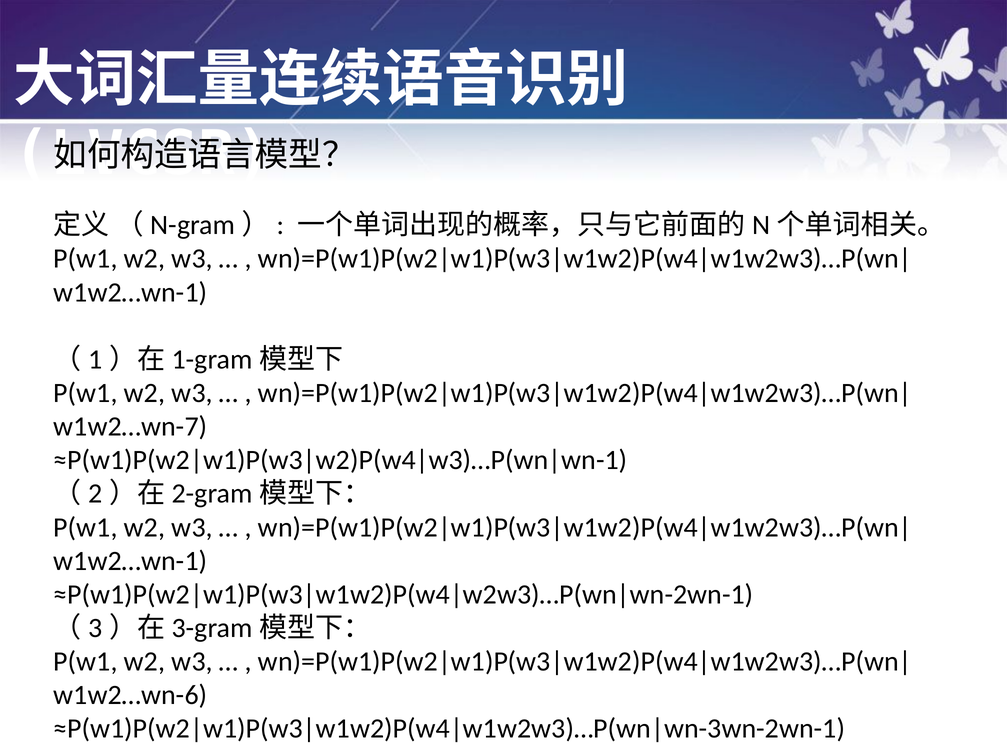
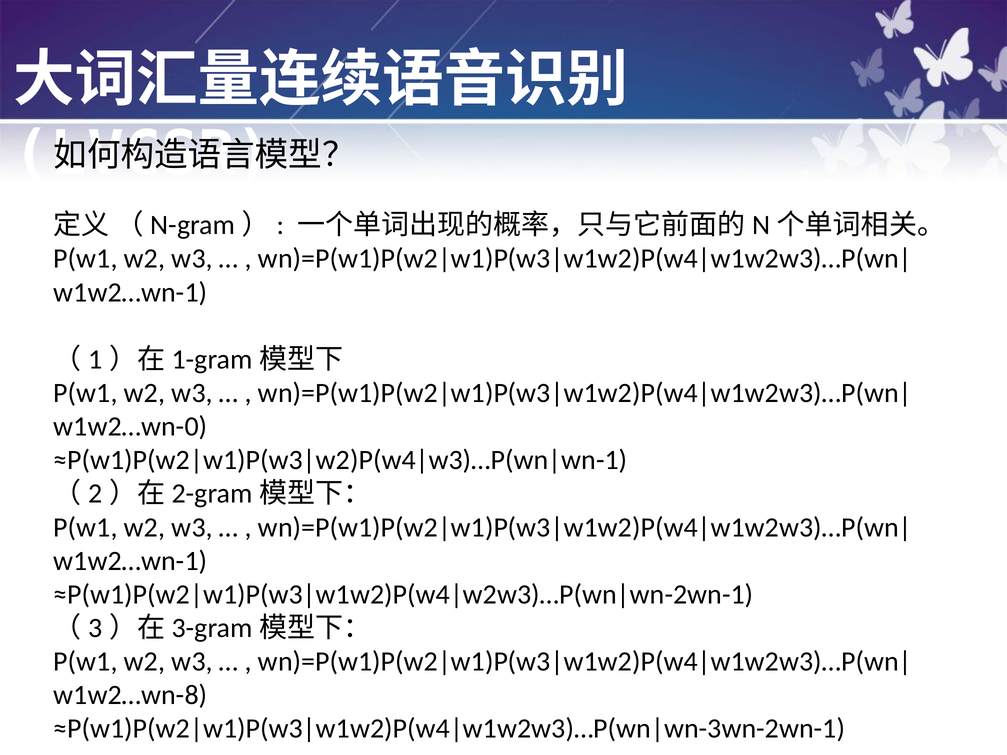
w1w2…wn-7: w1w2…wn-7 -> w1w2…wn-0 (130, 427)
w1w2…wn-6: w1w2…wn-6 -> w1w2…wn-8 (130, 695)
